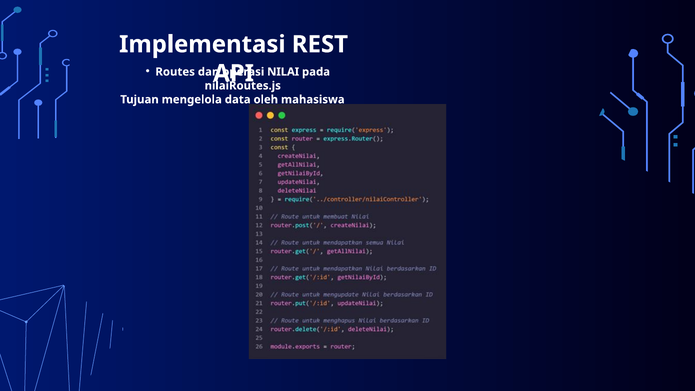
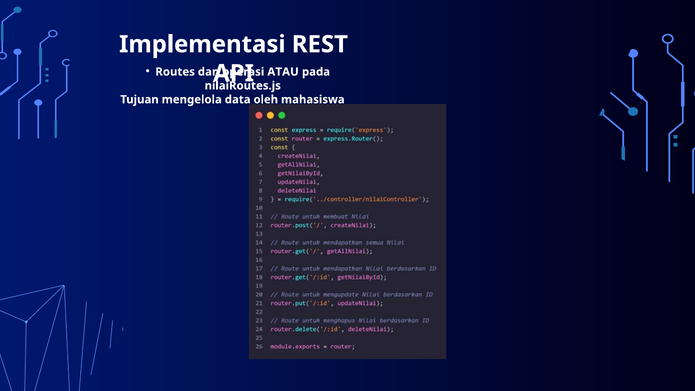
NILAI: NILAI -> ATAU (283, 72)
